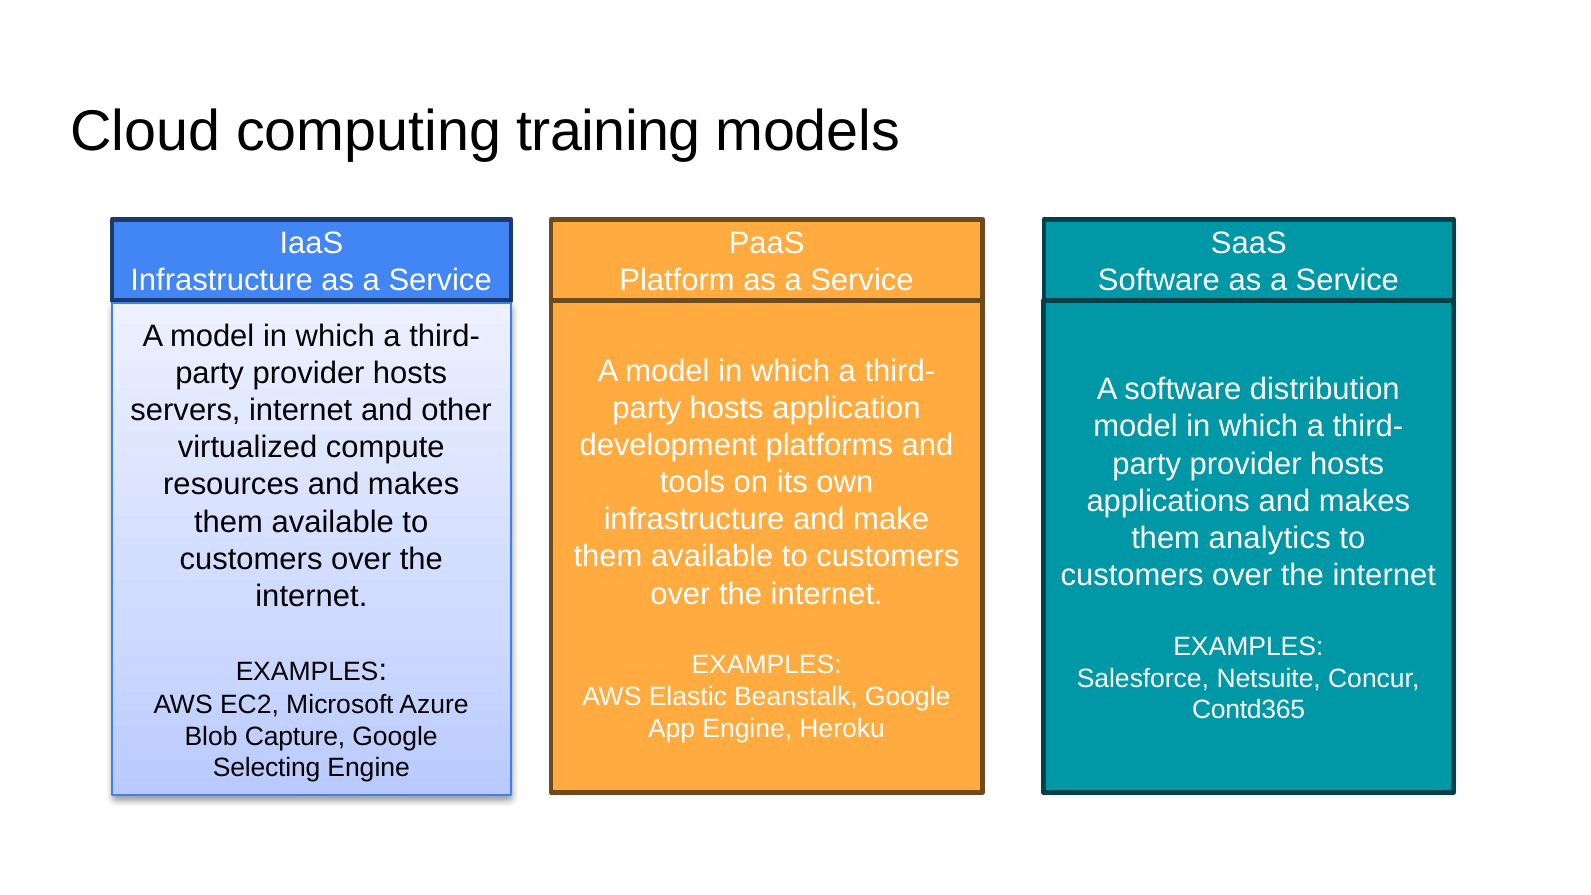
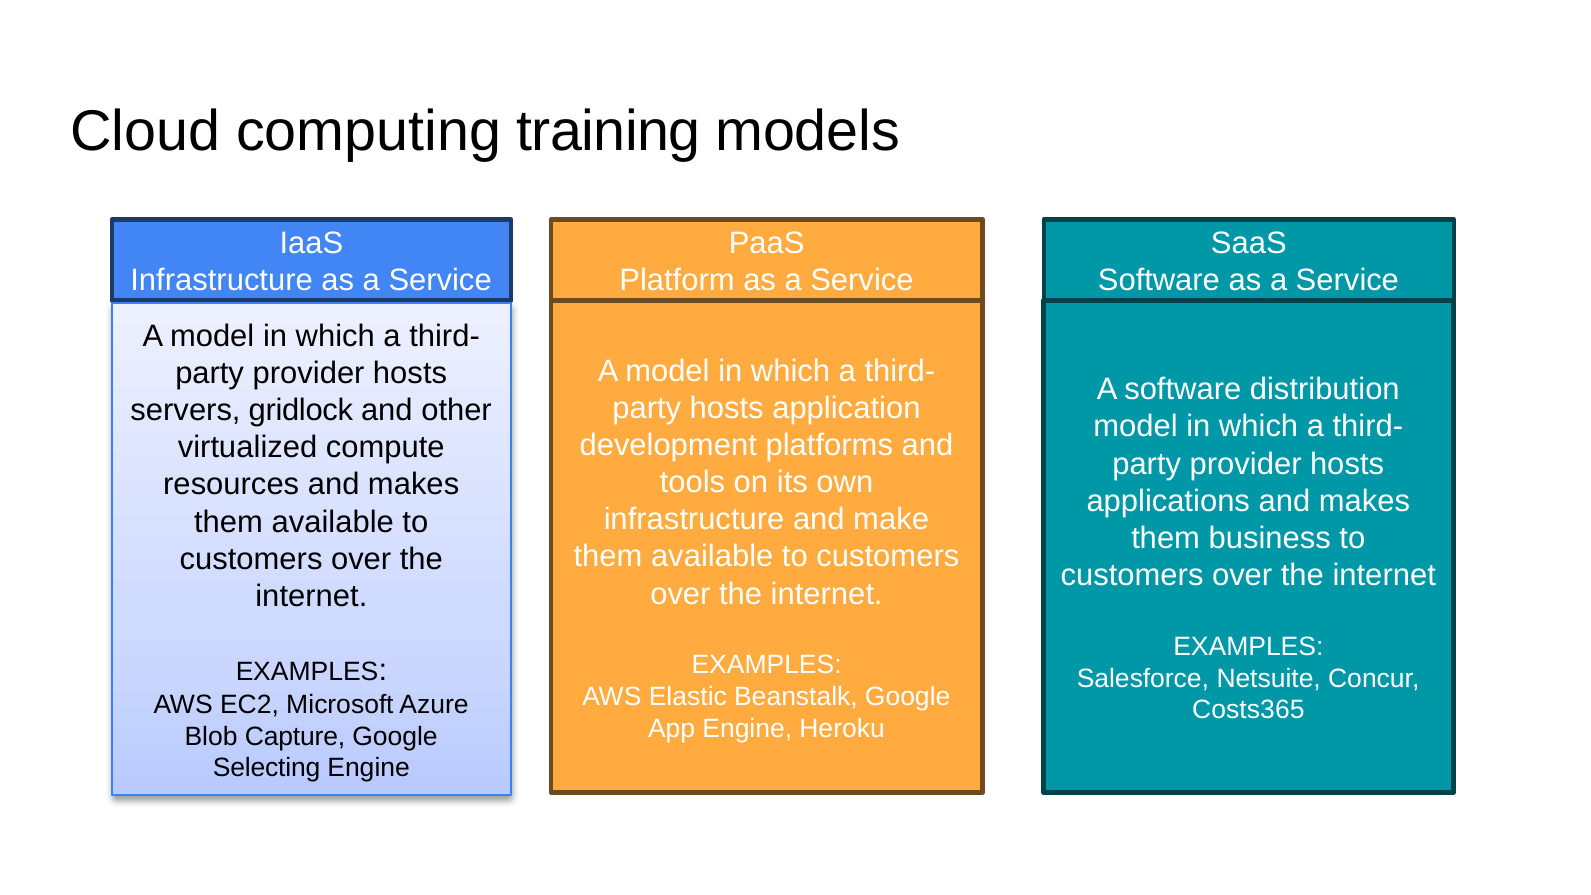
servers internet: internet -> gridlock (301, 410)
analytics: analytics -> business (1270, 538)
Contd365: Contd365 -> Costs365 (1248, 710)
